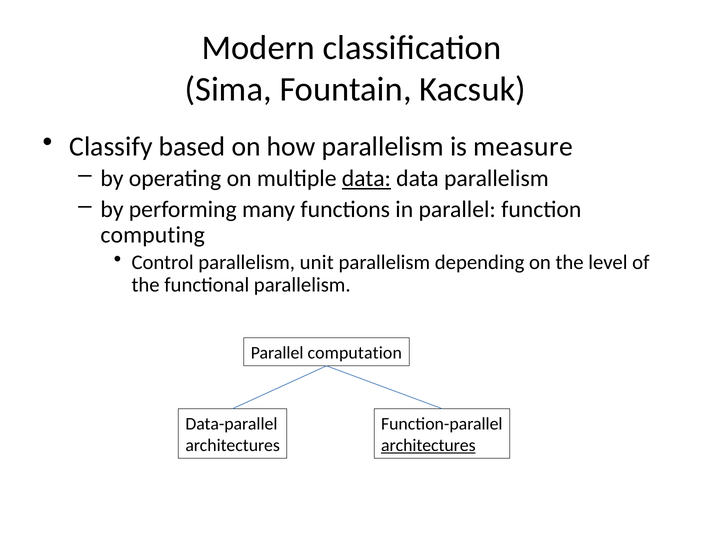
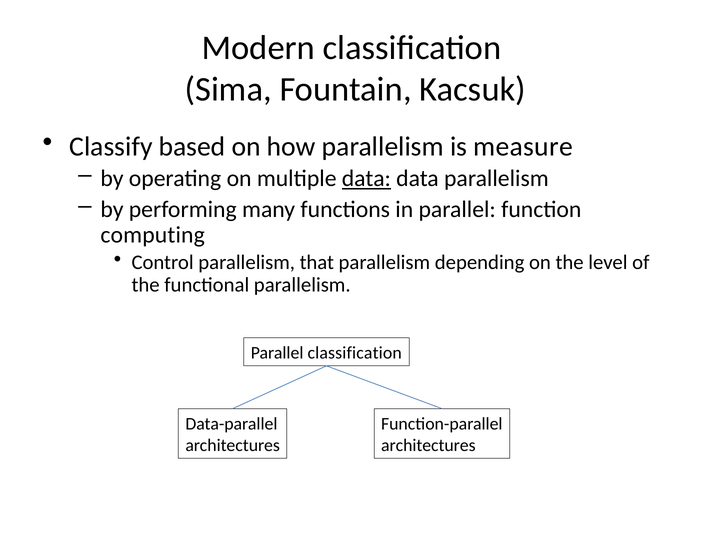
unit: unit -> that (317, 263)
Parallel computation: computation -> classification (355, 353)
architectures underline: present -> none (428, 446)
